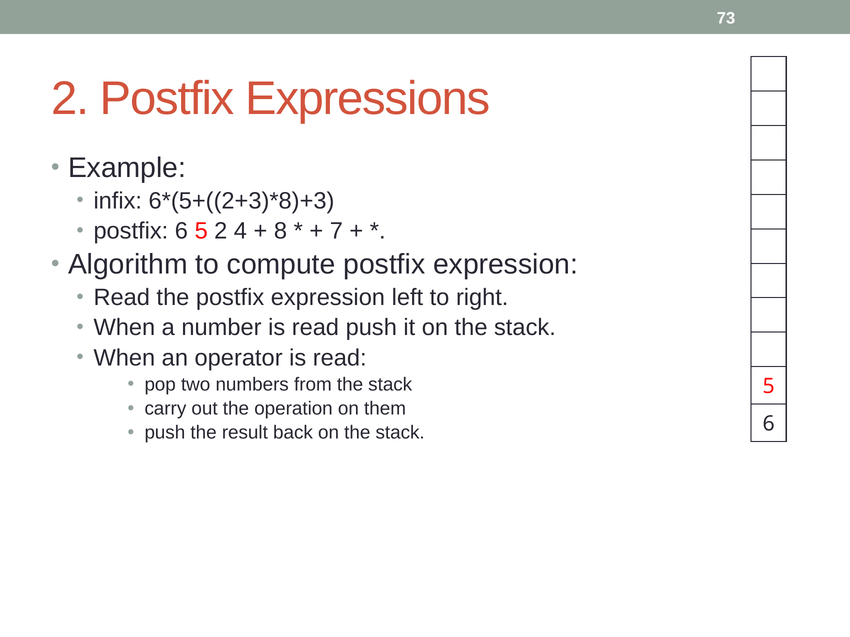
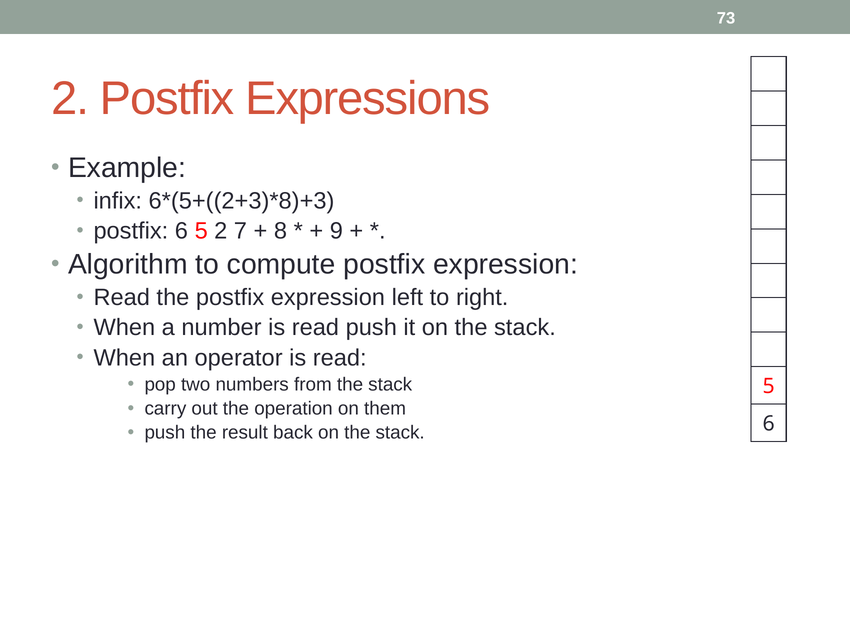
4: 4 -> 7 (240, 231)
7: 7 -> 9 (336, 231)
